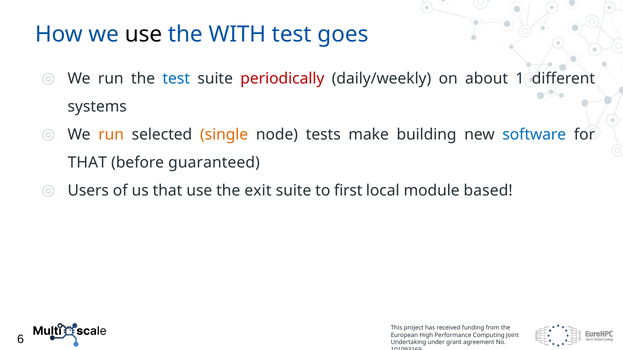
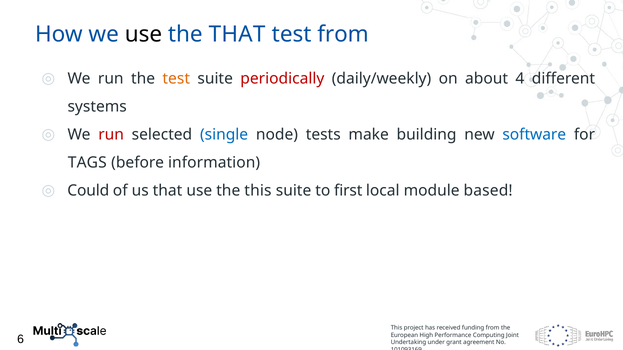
the WITH: WITH -> THAT (237, 34)
test goes: goes -> from (343, 34)
test colour: blue -> orange (176, 79)
1: 1 -> 4 (520, 79)
run colour: orange -> red (111, 135)
single colour: orange -> blue (224, 135)
THAT: THAT -> TAGS (87, 163)
guaranteed: guaranteed -> information (214, 163)
Users: Users -> Could (88, 191)
the exit: exit -> this (258, 191)
